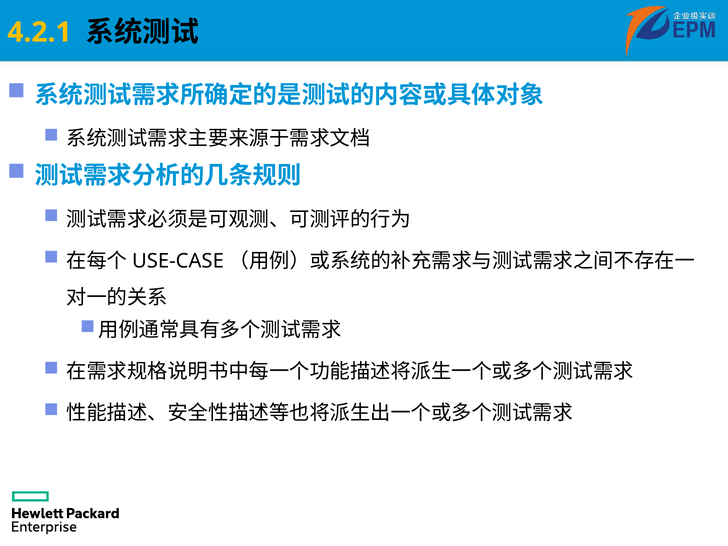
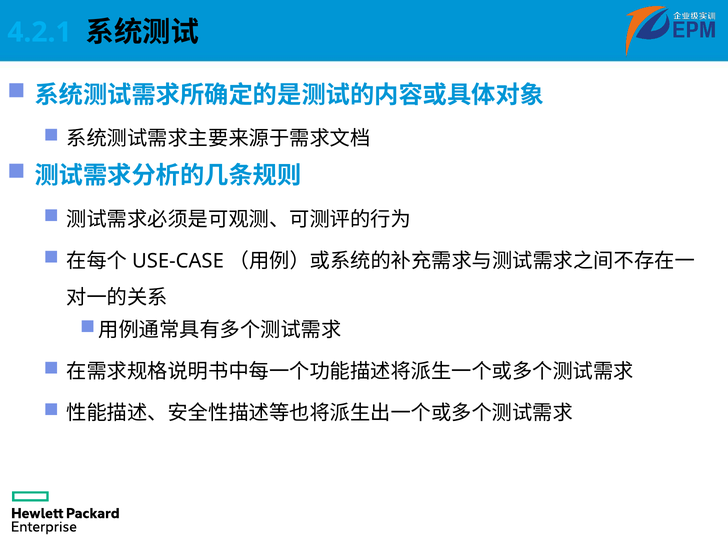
4.2.1 colour: yellow -> light blue (39, 32)
